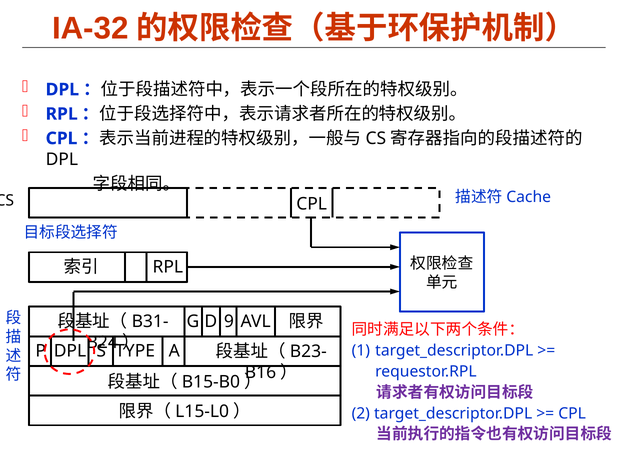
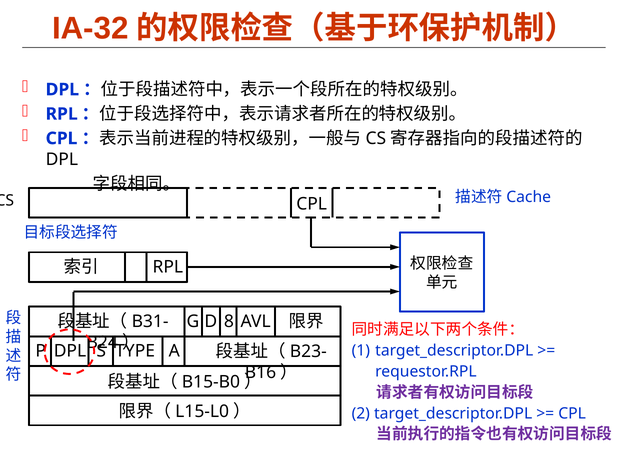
9: 9 -> 8 (229, 321)
